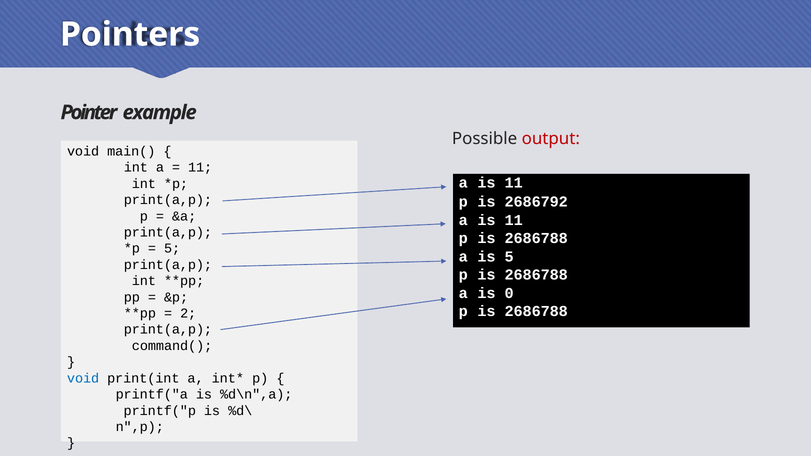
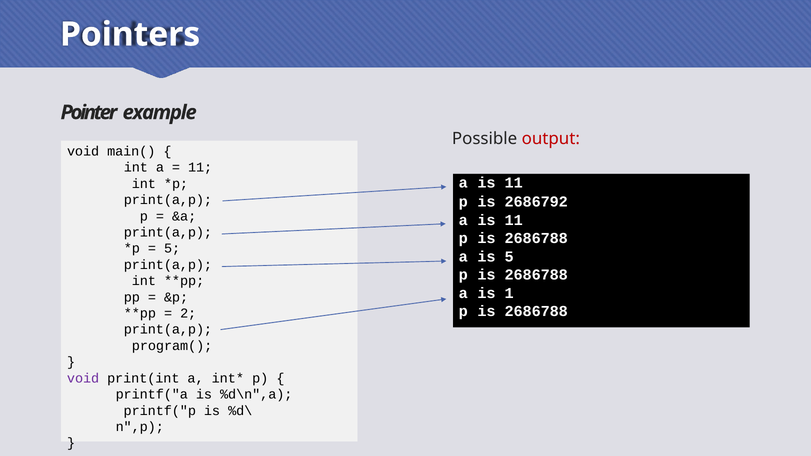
0: 0 -> 1 (509, 293)
command(: command( -> program( (172, 346)
void colour: blue -> purple (83, 378)
